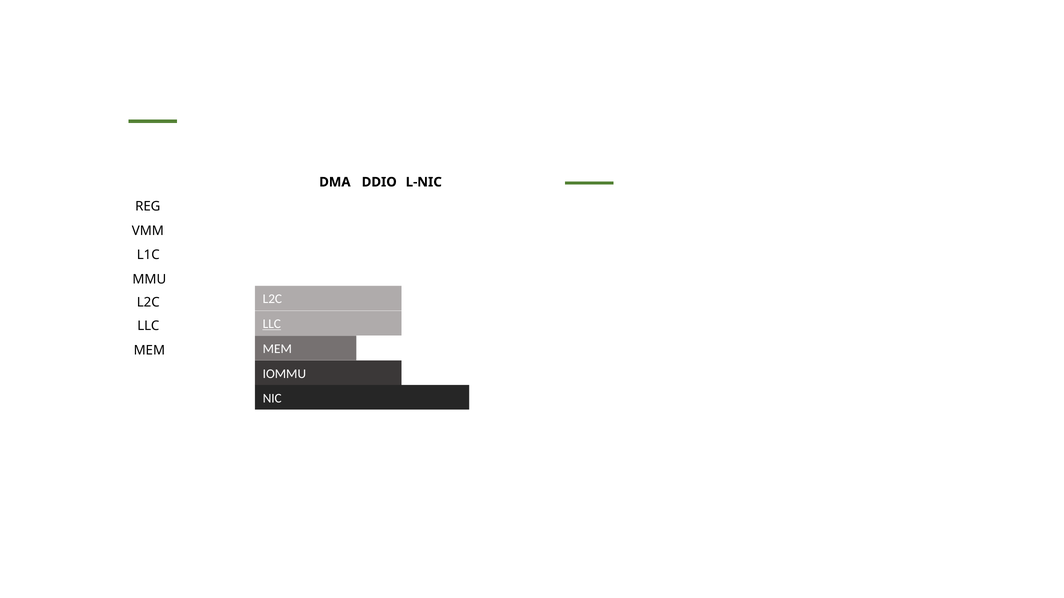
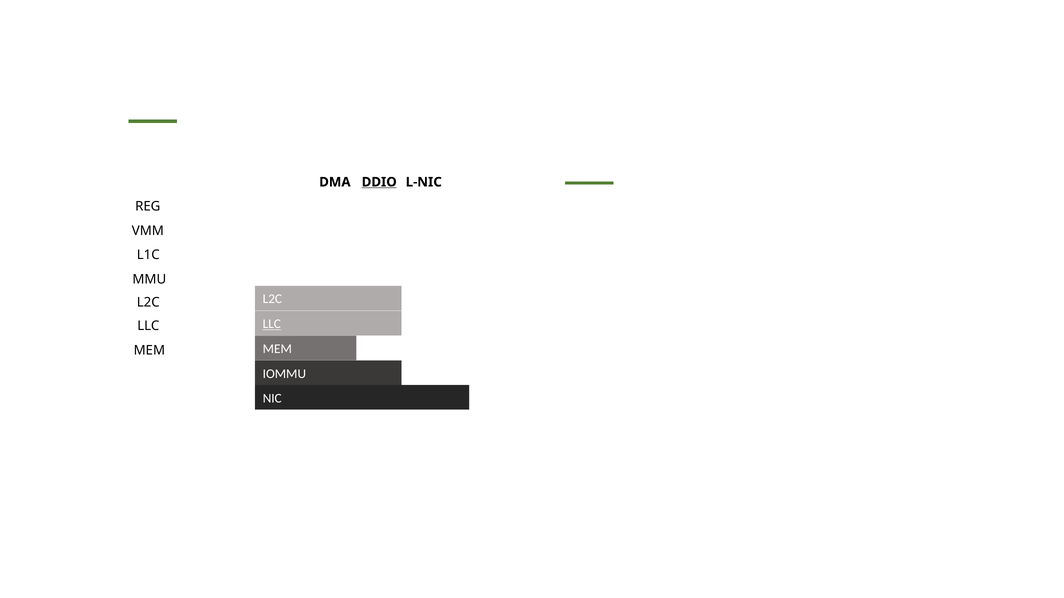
DDIO underline: none -> present (379, 182)
